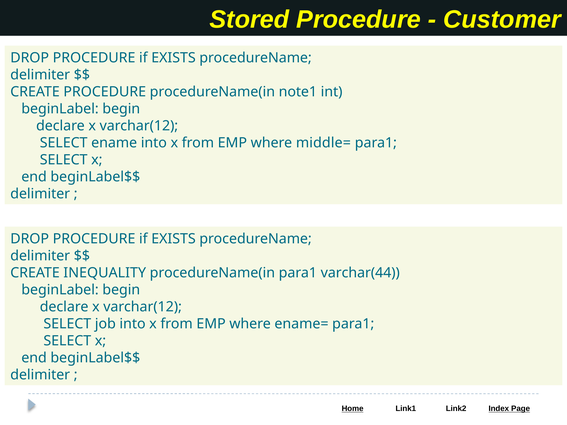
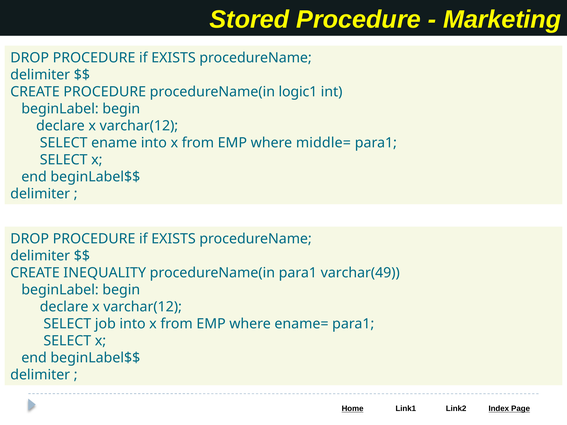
Customer: Customer -> Marketing (502, 20)
note1: note1 -> logic1 (298, 92)
varchar(44: varchar(44 -> varchar(49 (360, 273)
